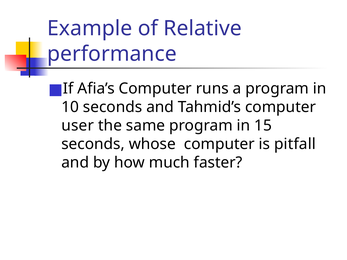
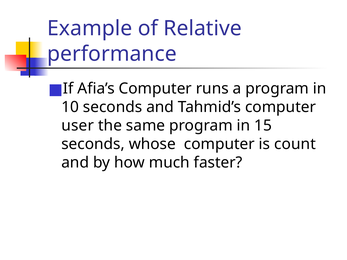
pitfall: pitfall -> count (295, 144)
